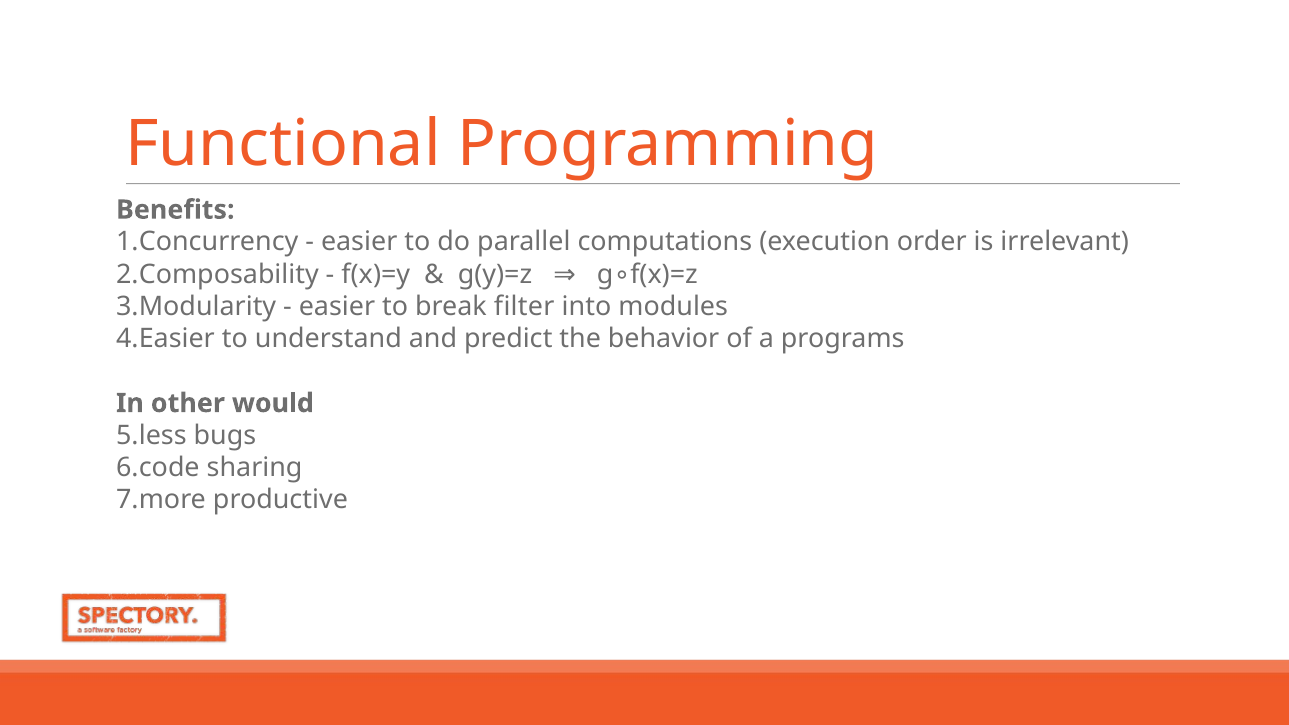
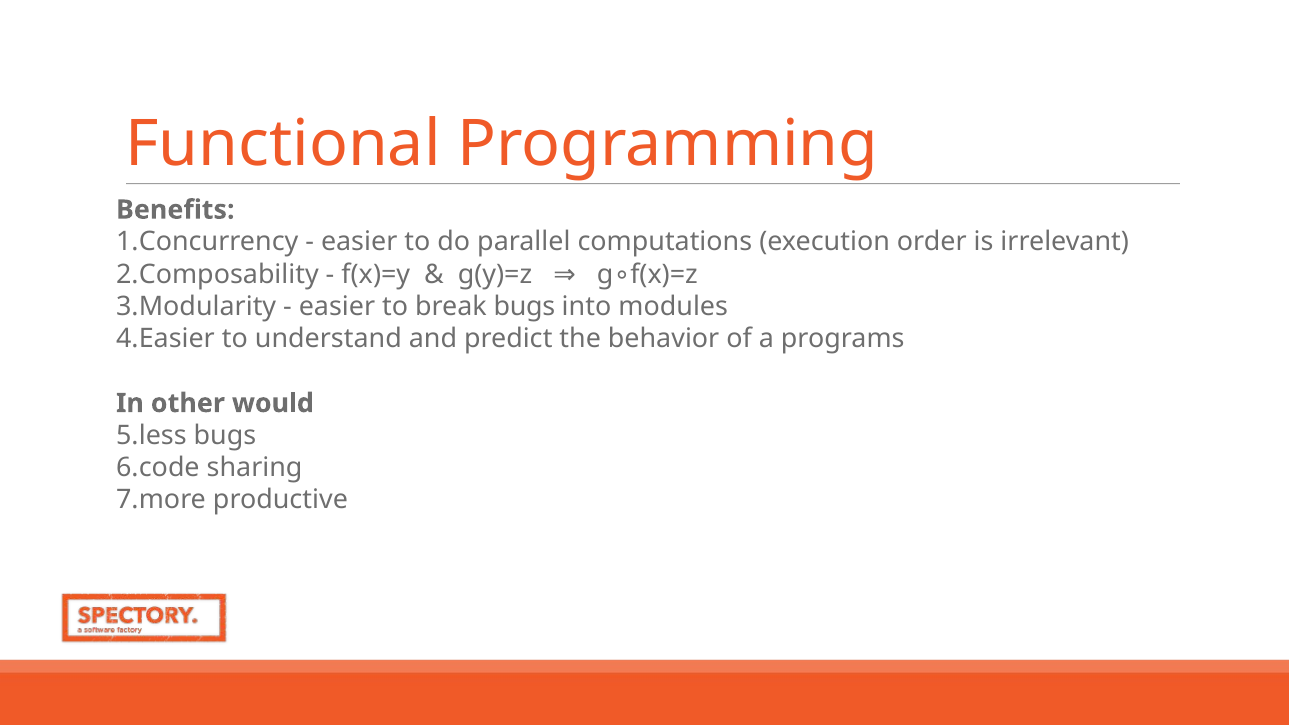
break filter: filter -> bugs (524, 307)
